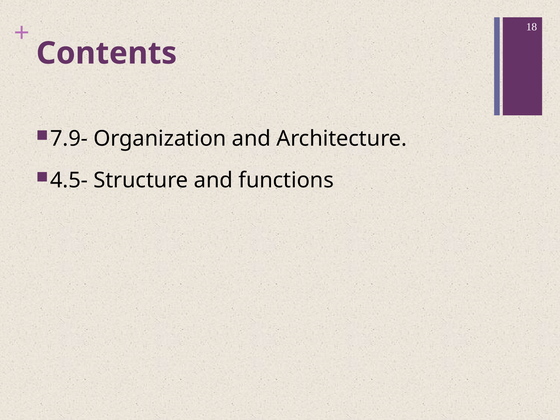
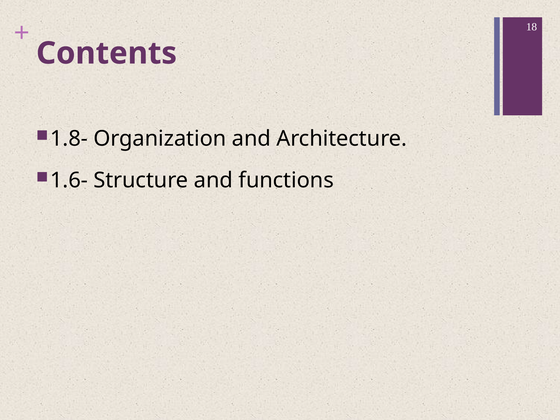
7.9-: 7.9- -> 1.8- (69, 139)
4.5-: 4.5- -> 1.6- (69, 180)
